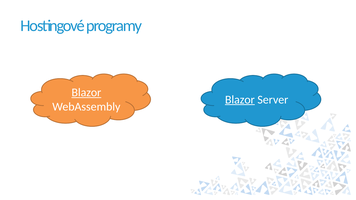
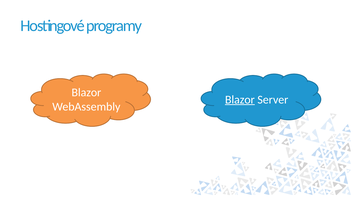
Blazor underline: present -> none (86, 93)
